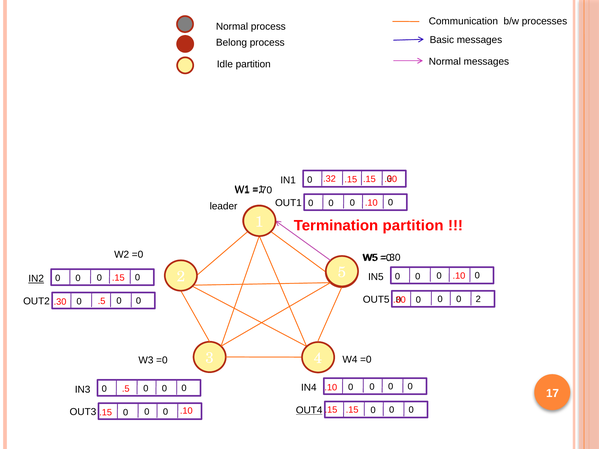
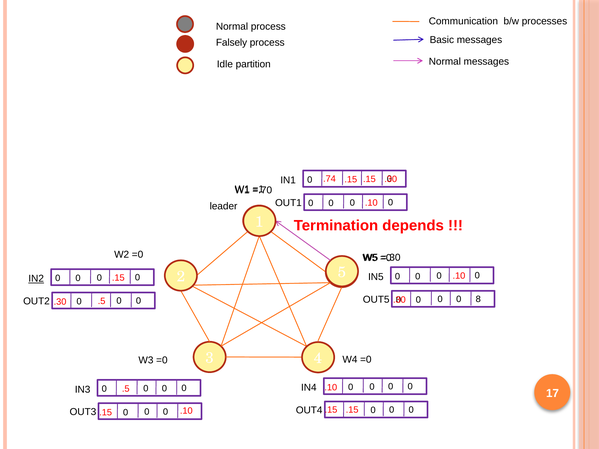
Belong: Belong -> Falsely (232, 43)
.32: .32 -> .74 (329, 179)
Termination partition: partition -> depends (413, 226)
2: 2 -> 8 (478, 299)
OUT4 underline: present -> none (309, 410)
